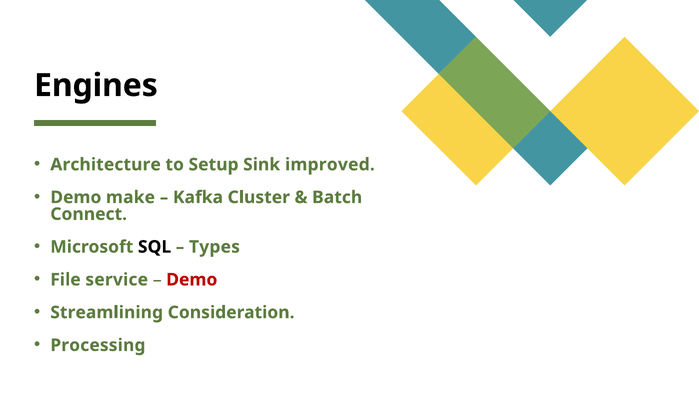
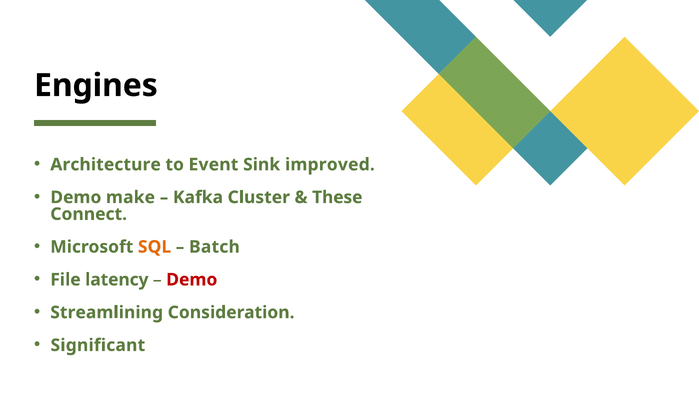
Setup: Setup -> Event (213, 165)
Batch: Batch -> These (337, 197)
SQL colour: black -> orange (155, 247)
Types: Types -> Batch (214, 247)
service: service -> latency (117, 280)
Processing: Processing -> Significant (98, 345)
